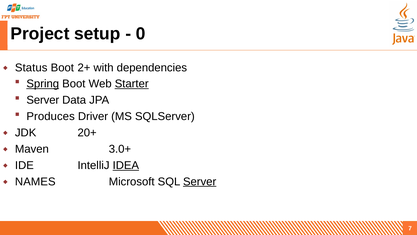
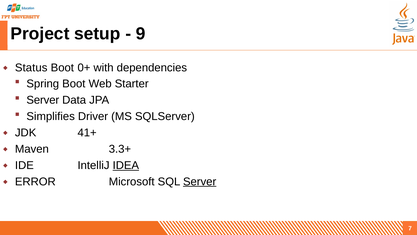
0: 0 -> 9 (141, 34)
2+: 2+ -> 0+ (84, 68)
Spring underline: present -> none (43, 84)
Starter underline: present -> none (132, 84)
Produces: Produces -> Simplifies (51, 116)
20+: 20+ -> 41+ (87, 133)
3.0+: 3.0+ -> 3.3+ (120, 149)
NAMES: NAMES -> ERROR (35, 181)
